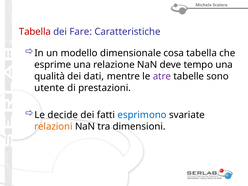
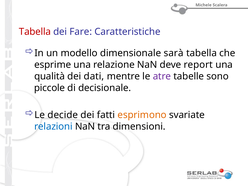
cosa: cosa -> sarà (174, 53)
tempo: tempo -> report (198, 65)
utente: utente -> piccole (50, 88)
prestazioni: prestazioni -> decisionale (105, 88)
esprimono colour: blue -> orange (142, 115)
relazioni colour: orange -> blue (53, 127)
